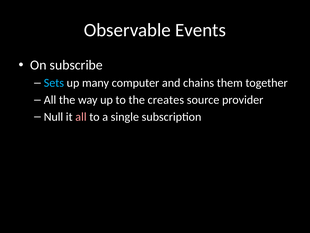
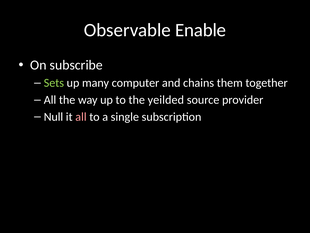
Events: Events -> Enable (201, 30)
Sets colour: light blue -> light green (54, 83)
creates: creates -> yeilded (166, 100)
